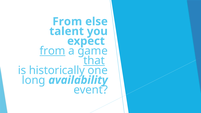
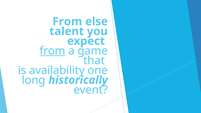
that underline: present -> none (94, 61)
historically: historically -> availability (57, 70)
availability: availability -> historically (78, 80)
